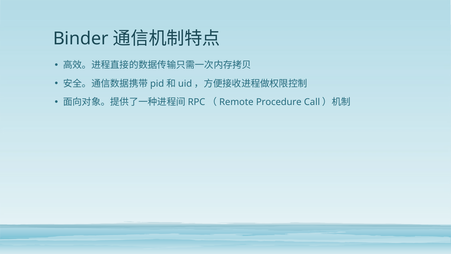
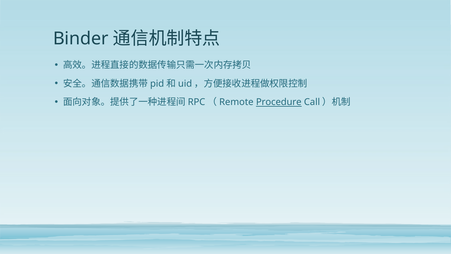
Procedure underline: none -> present (279, 102)
